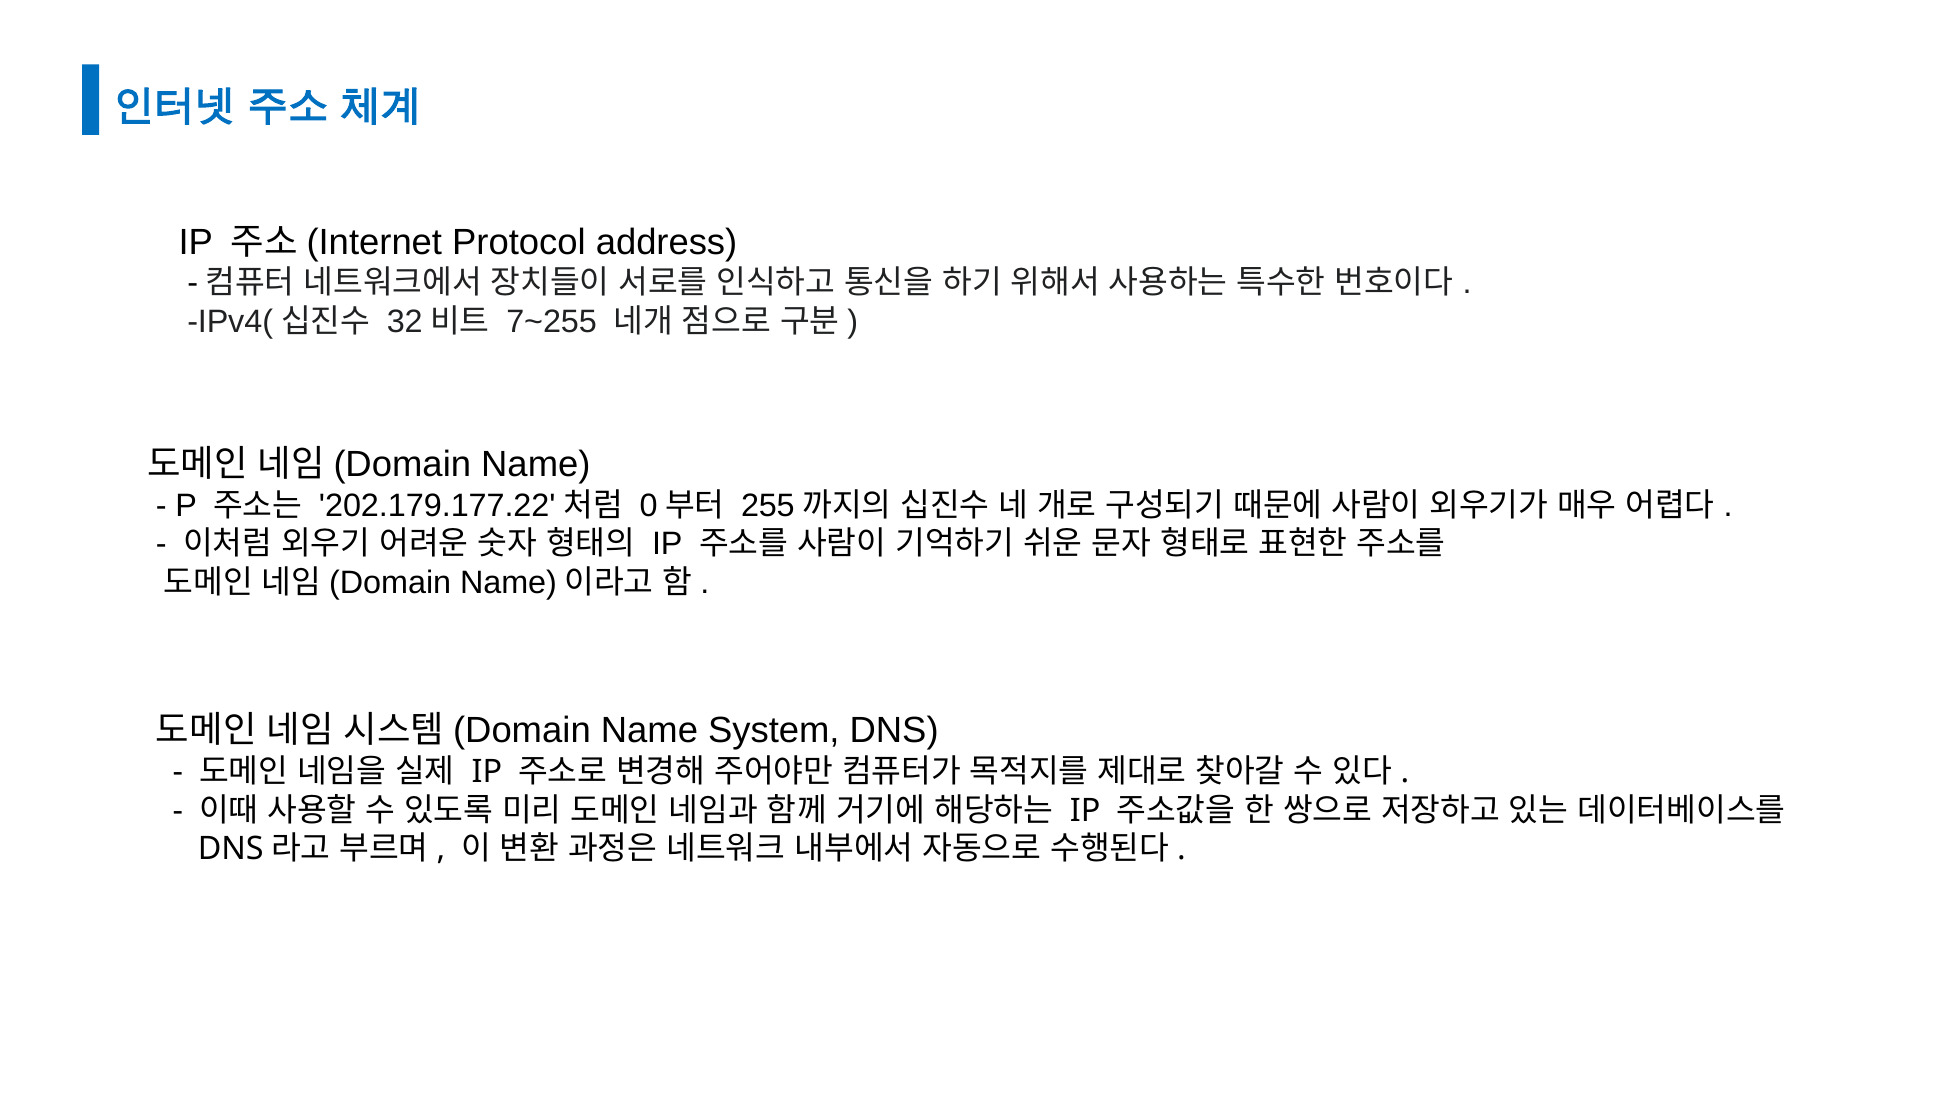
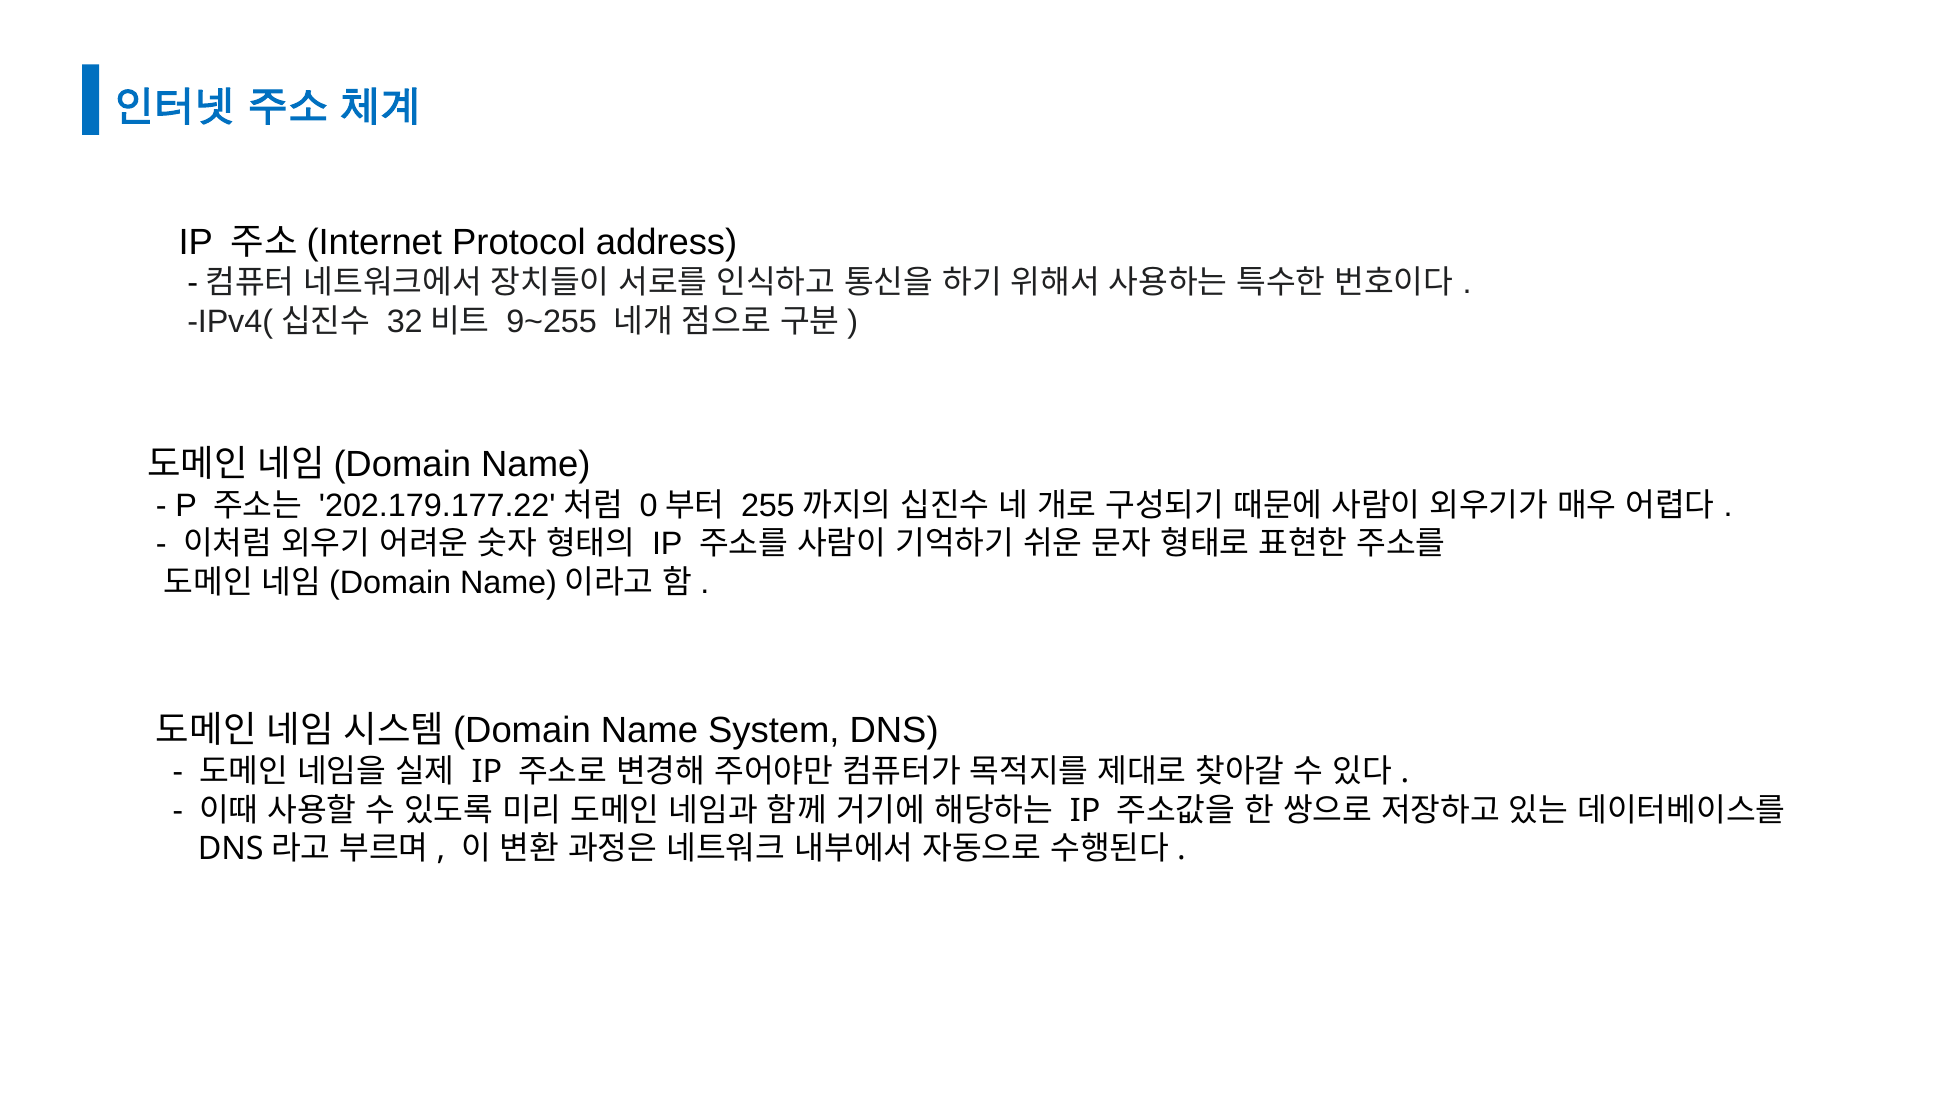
7~255: 7~255 -> 9~255 (552, 322)
